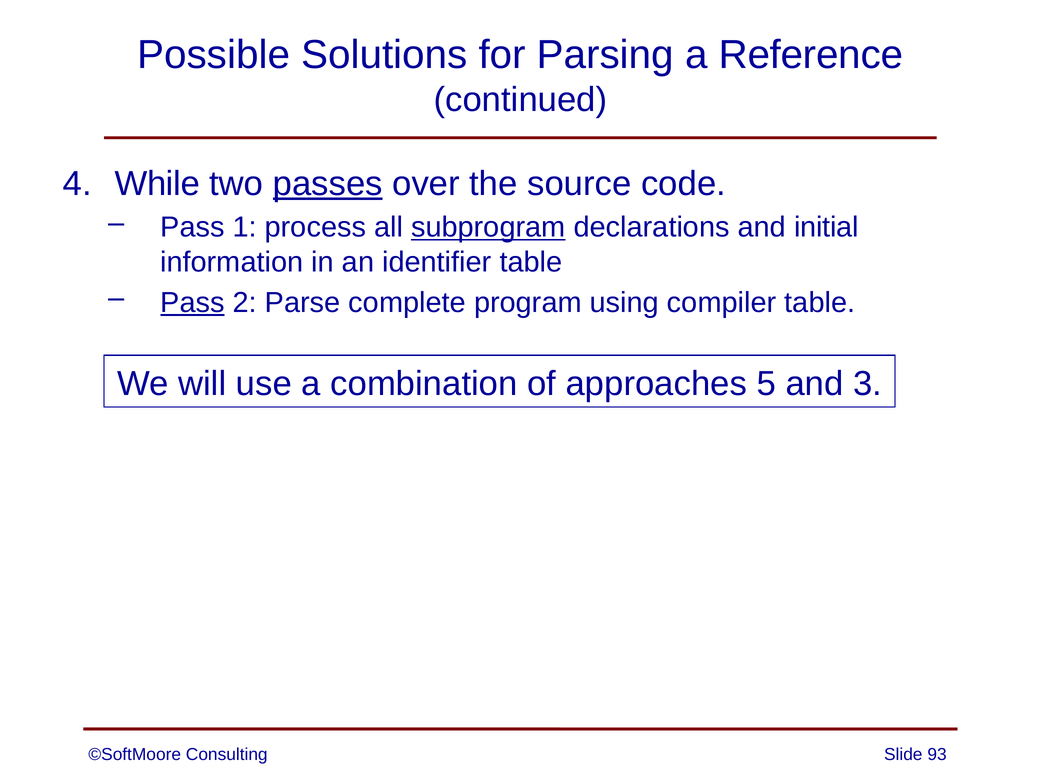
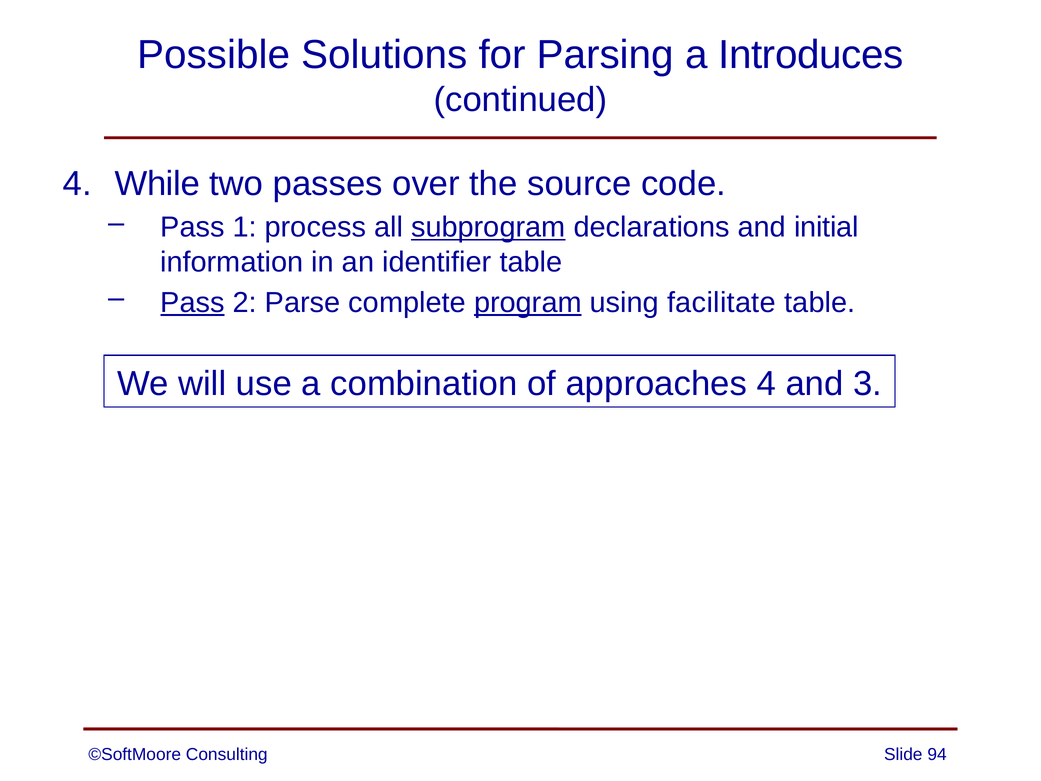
Reference: Reference -> Introduces (811, 55)
passes underline: present -> none (328, 184)
program underline: none -> present (528, 303)
compiler: compiler -> facilitate (722, 303)
approaches 5: 5 -> 4 (766, 384)
93: 93 -> 94 (937, 754)
